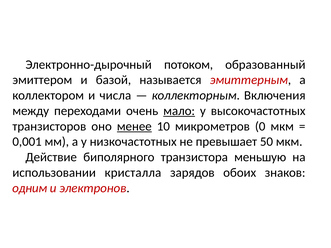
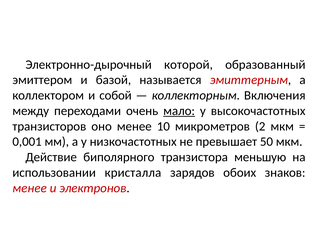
потоком: потоком -> которой (188, 65)
числа: числа -> собой (116, 96)
менее underline: present -> none (134, 126)
0: 0 -> 2 (260, 126)
одним: одним -> менее (30, 188)
